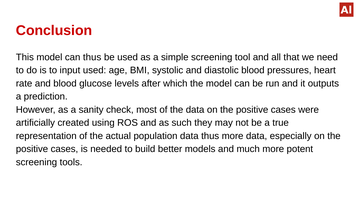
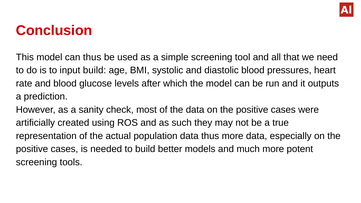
input used: used -> build (95, 70)
